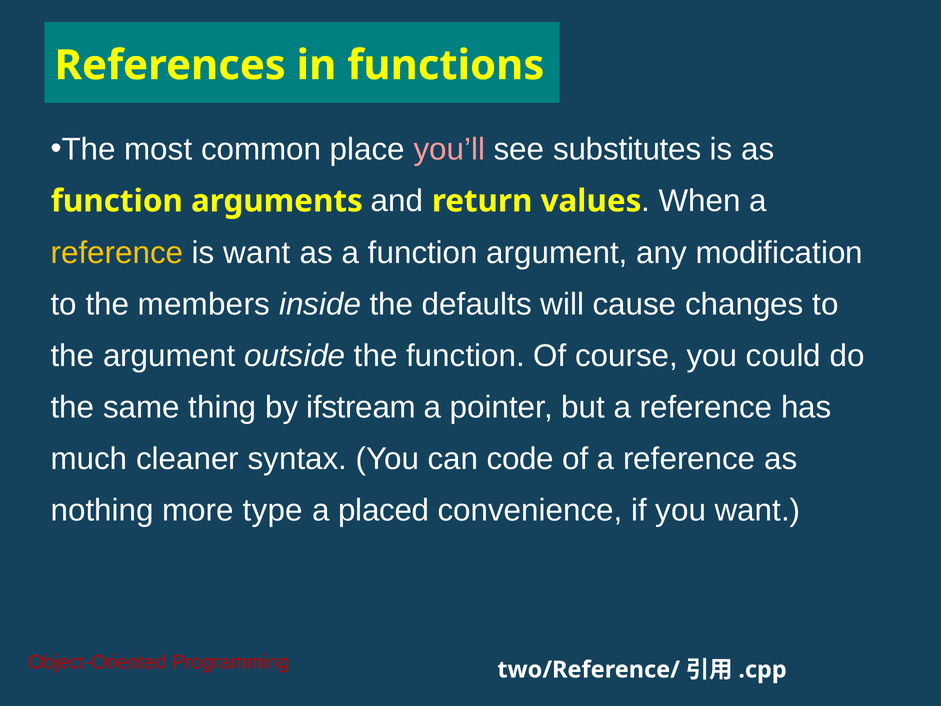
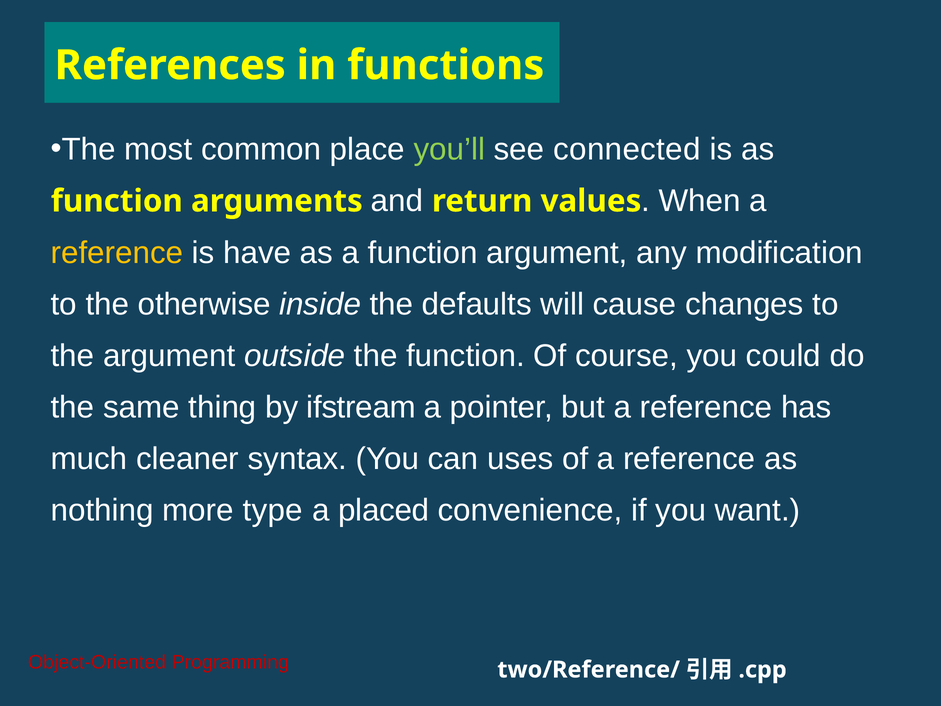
you’ll colour: pink -> light green (449, 149)
substitutes: substitutes -> connected (627, 149)
is want: want -> have (257, 253)
members: members -> otherwise (204, 304)
code: code -> uses (520, 459)
